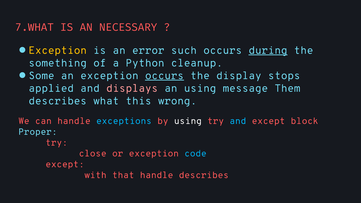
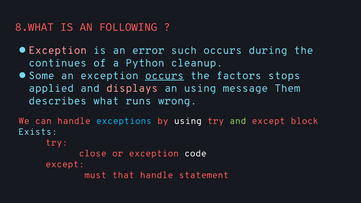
7.WHAT: 7.WHAT -> 8.WHAT (34, 27)
NECESSARY: NECESSARY -> FOLLOWING (128, 27)
Exception colour: yellow -> pink (58, 50)
during underline: present -> none (268, 50)
something: something -> continues (58, 63)
display: display -> factors (239, 76)
this: this -> runs (139, 101)
and colour: light blue -> light green (238, 121)
Proper: Proper -> Exists (38, 132)
code colour: light blue -> white (195, 153)
with: with -> must (95, 175)
handle describes: describes -> statement (204, 175)
